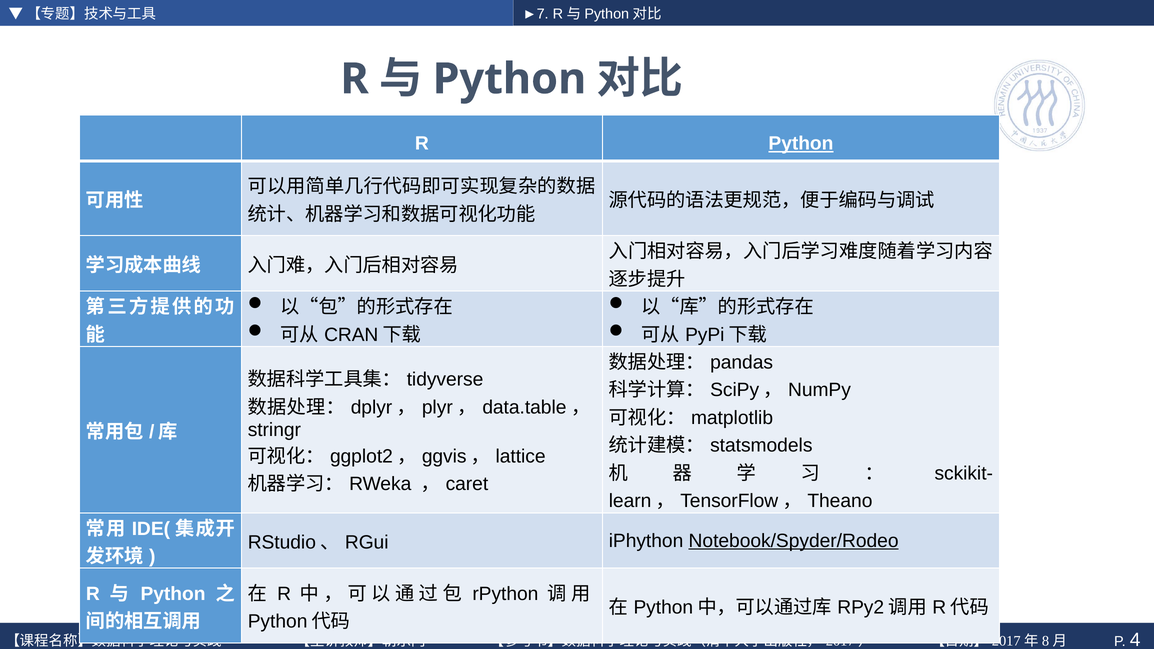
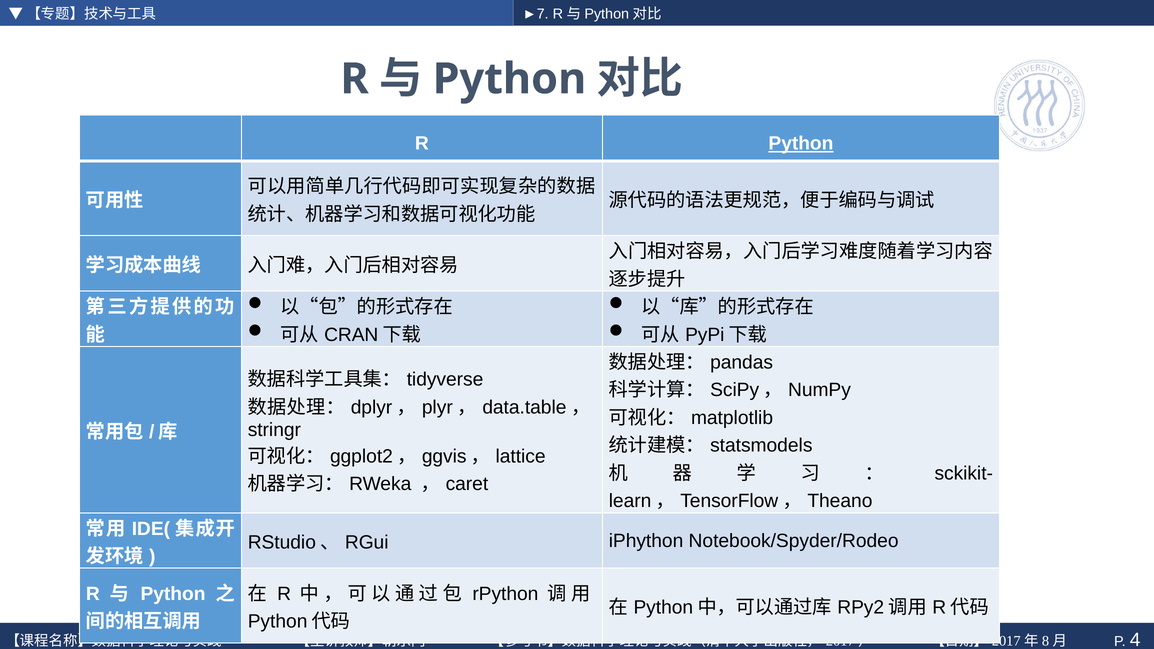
Notebook/Spyder/Rodeo underline: present -> none (794, 541)
